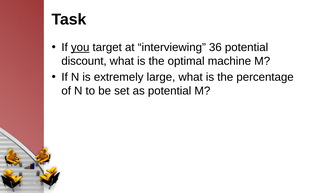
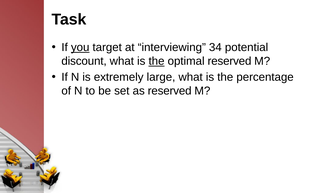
36: 36 -> 34 (215, 48)
the underline: none -> present (157, 61)
optimal machine: machine -> reserved (229, 61)
as potential: potential -> reserved (170, 91)
